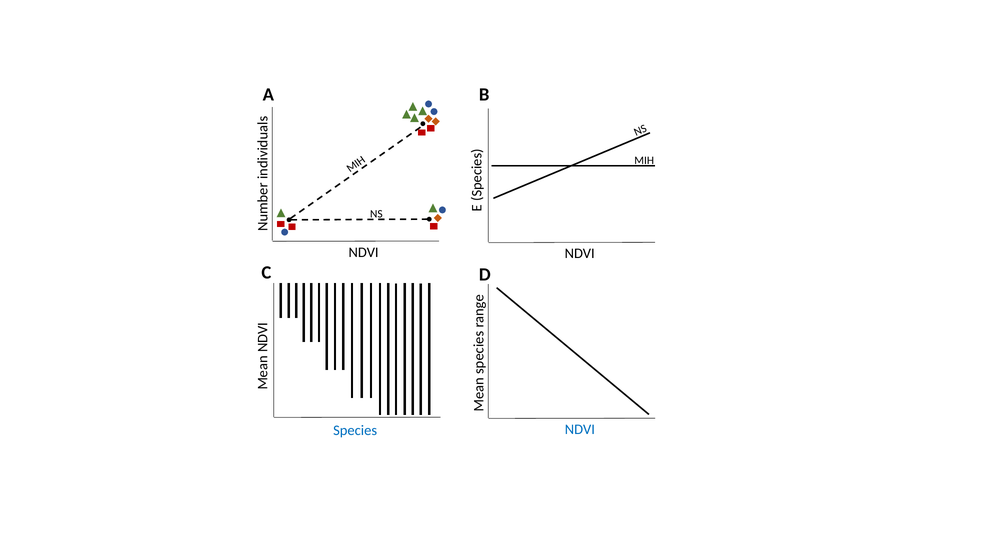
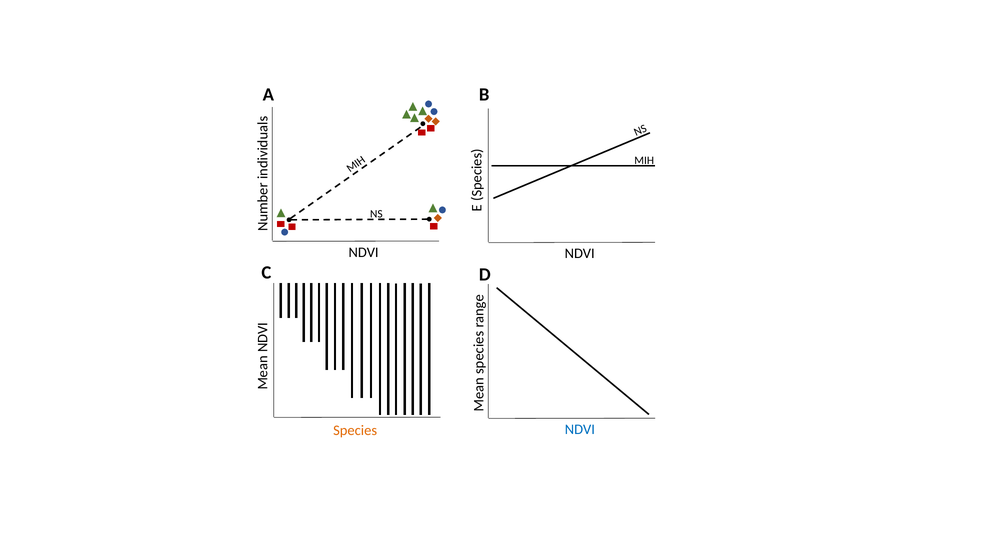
Species colour: blue -> orange (355, 430)
